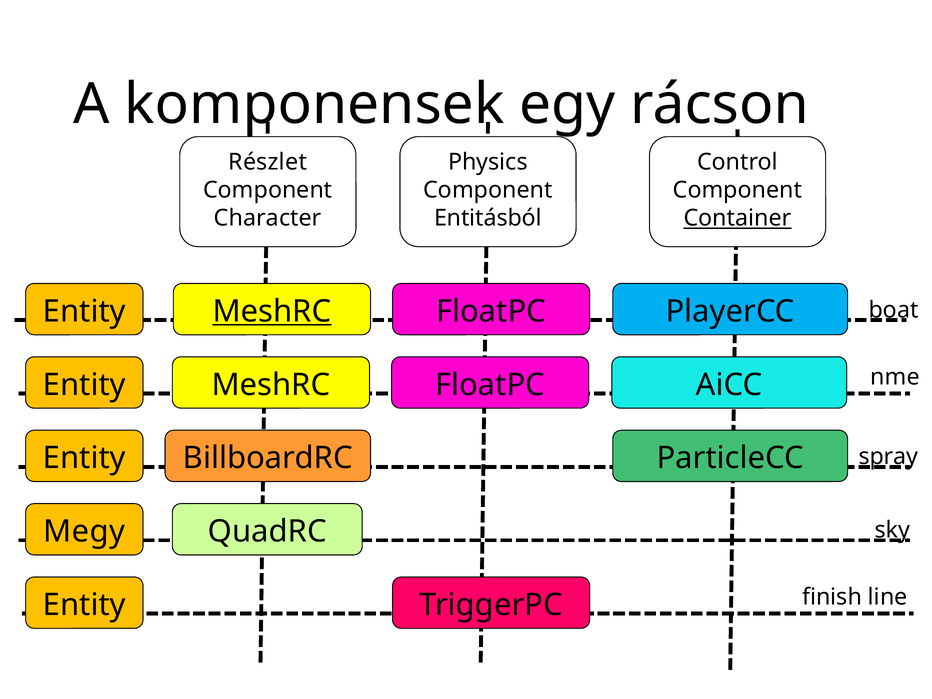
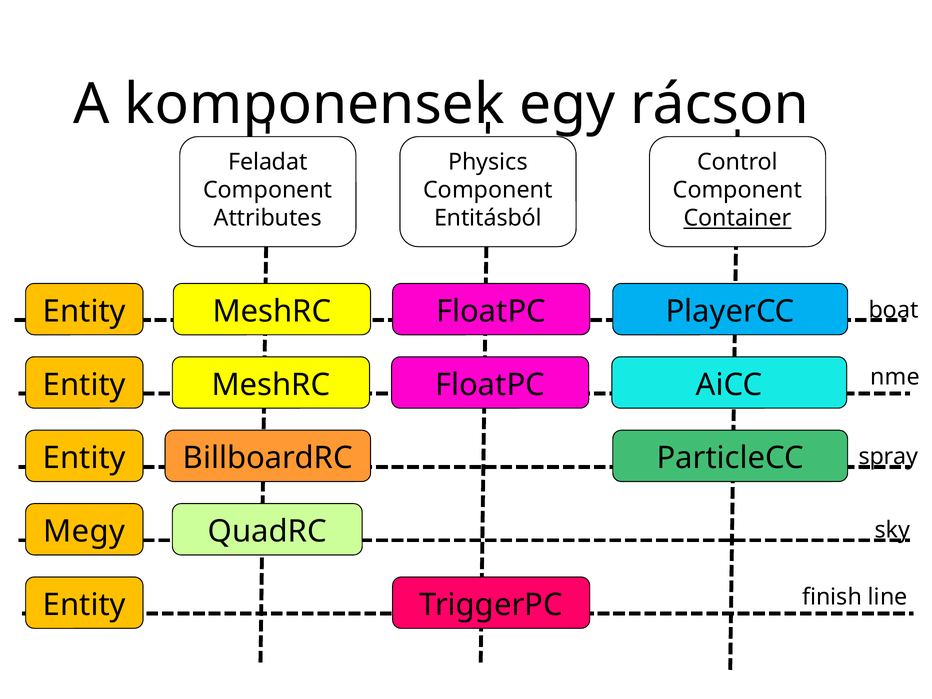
Részlet: Részlet -> Feladat (268, 162)
Character: Character -> Attributes (268, 218)
MeshRC underline: present -> none (272, 311)
